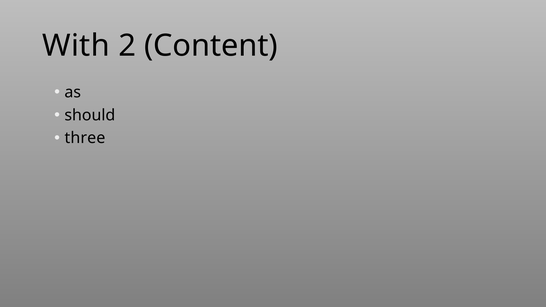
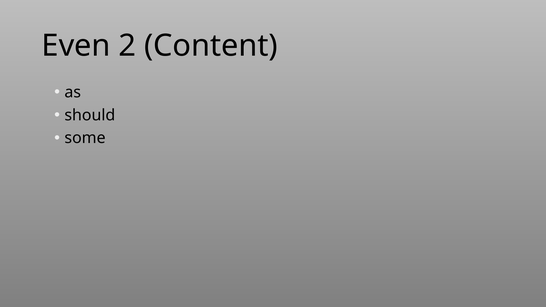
With: With -> Even (76, 46)
three: three -> some (85, 138)
